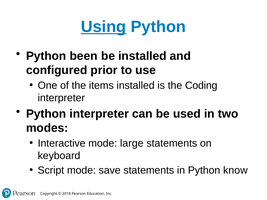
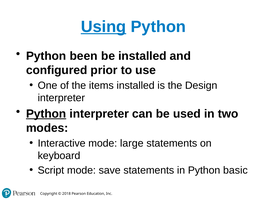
Coding: Coding -> Design (201, 86)
Python underline: none -> present (46, 114)
know: know -> basic (235, 170)
